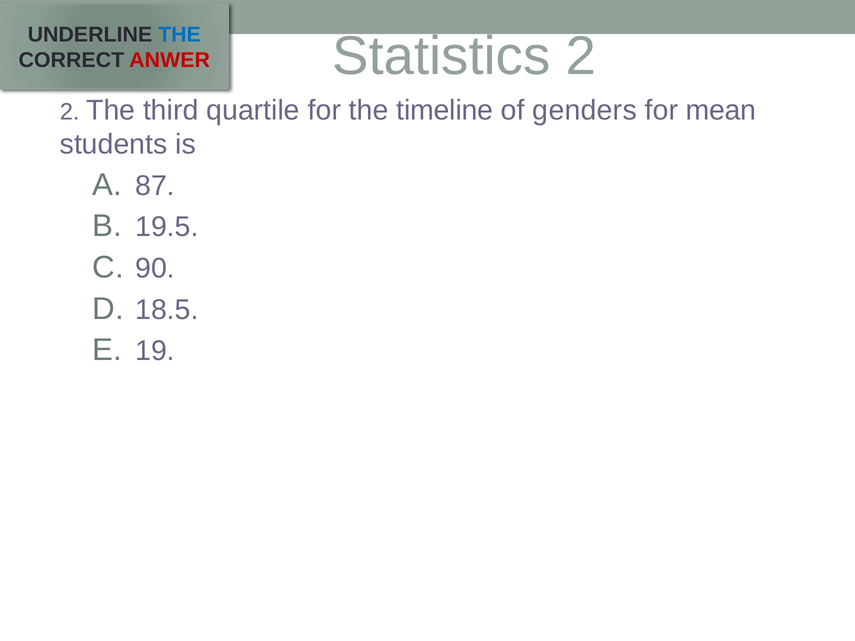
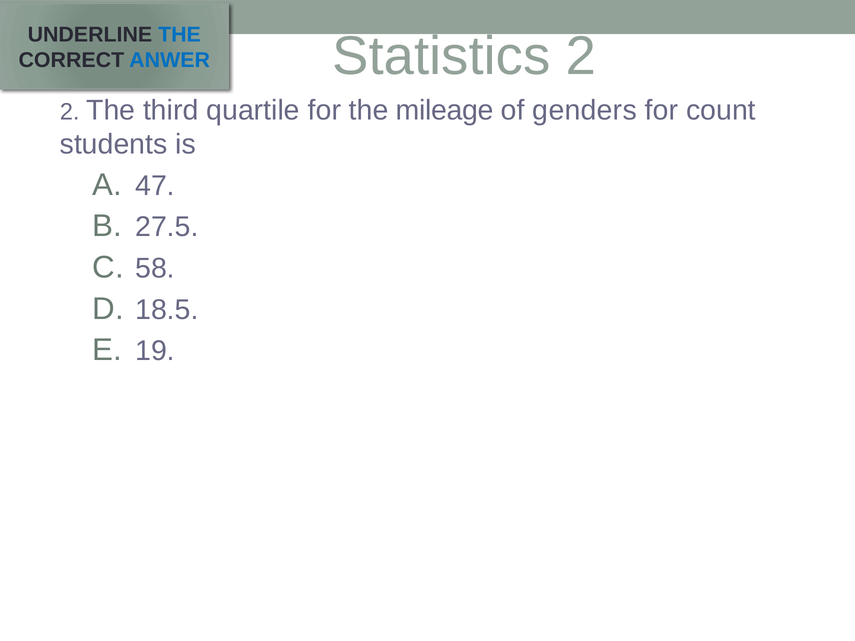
ANWER colour: red -> blue (170, 60)
timeline: timeline -> mileage (445, 110)
mean: mean -> count (721, 110)
87: 87 -> 47 (155, 186)
19.5: 19.5 -> 27.5 (167, 227)
90: 90 -> 58 (155, 268)
